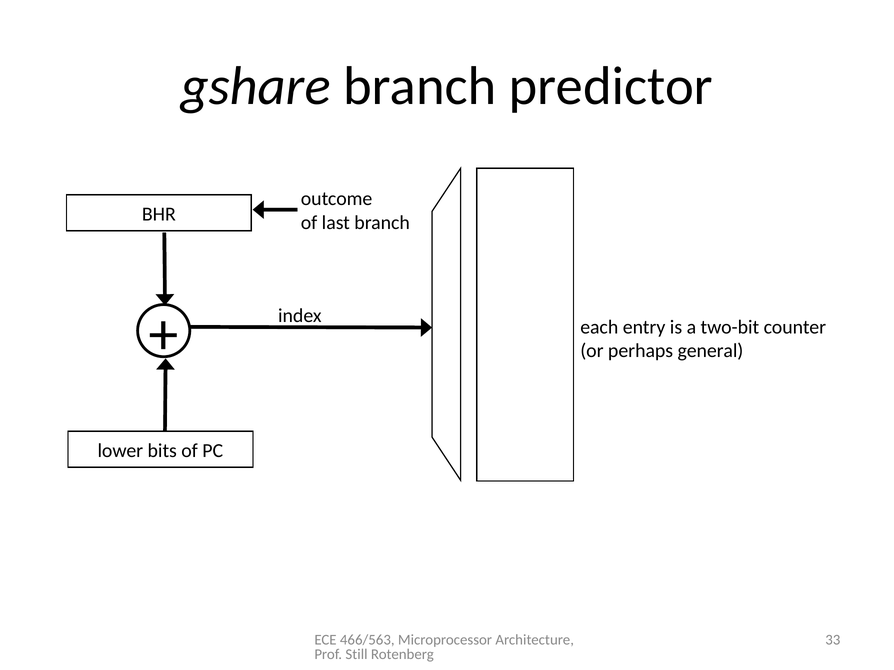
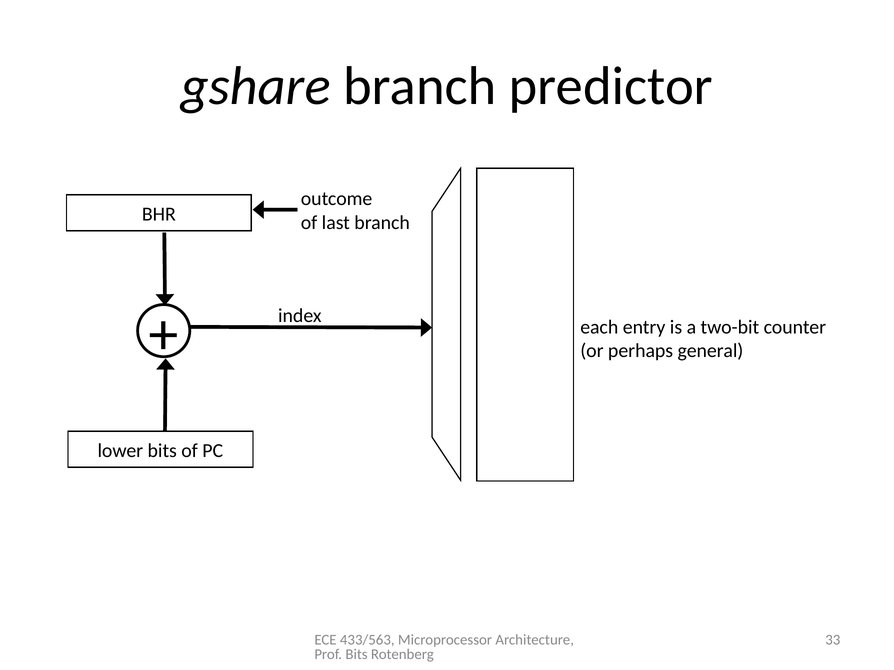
466/563: 466/563 -> 433/563 (367, 640)
Prof Still: Still -> Bits (357, 655)
